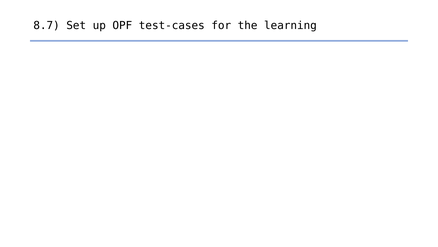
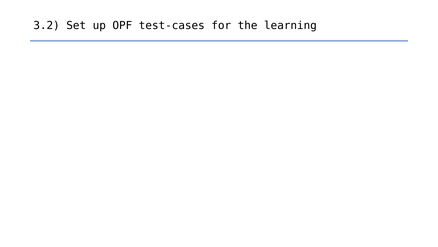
8.7: 8.7 -> 3.2 (47, 25)
